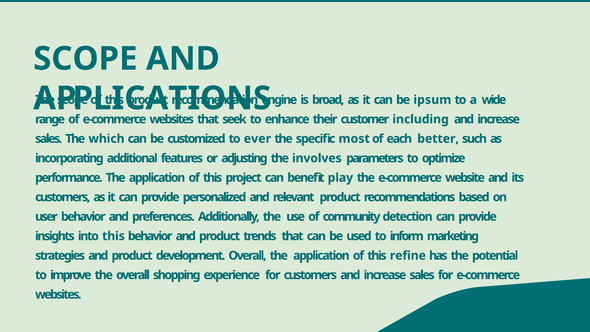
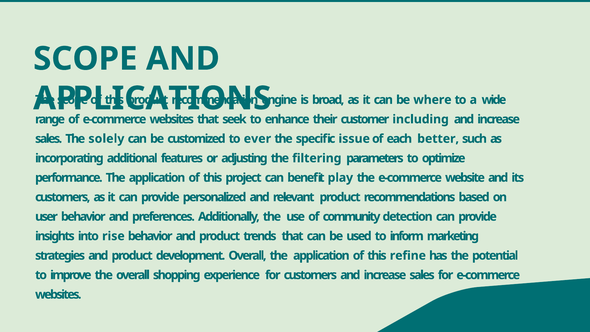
ipsum: ipsum -> where (432, 100)
which: which -> solely (106, 139)
most: most -> issue (354, 139)
involves: involves -> filtering (317, 158)
into this: this -> rise (113, 236)
